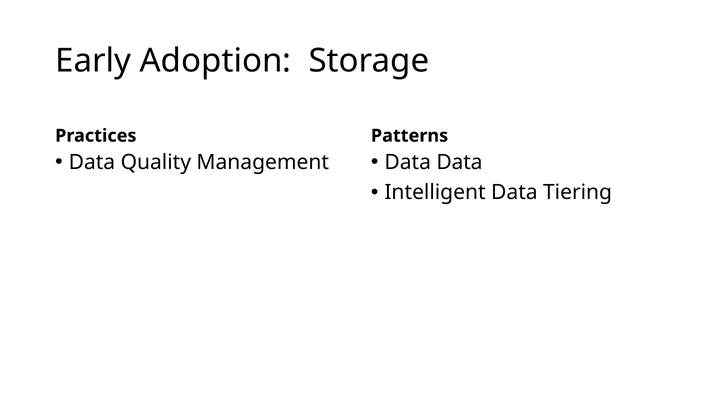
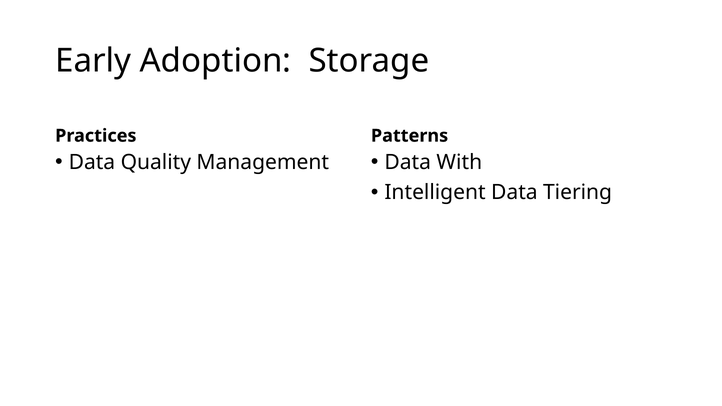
Data Data: Data -> With (459, 162)
